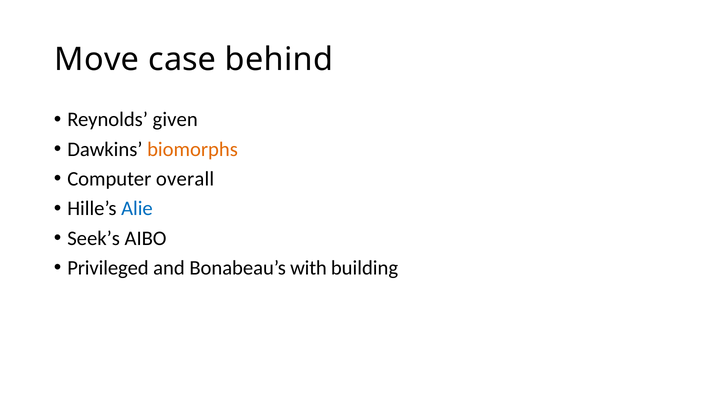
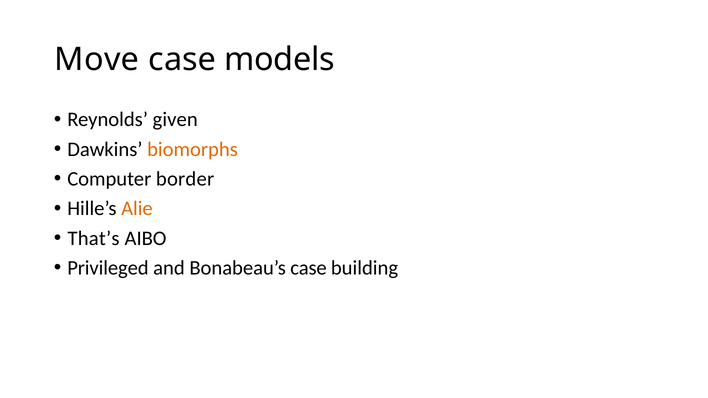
behind: behind -> models (279, 59)
overall: overall -> border (185, 179)
Alie colour: blue -> orange (137, 209)
Seek’s: Seek’s -> That’s (93, 238)
Bonabeau’s with: with -> case (309, 268)
